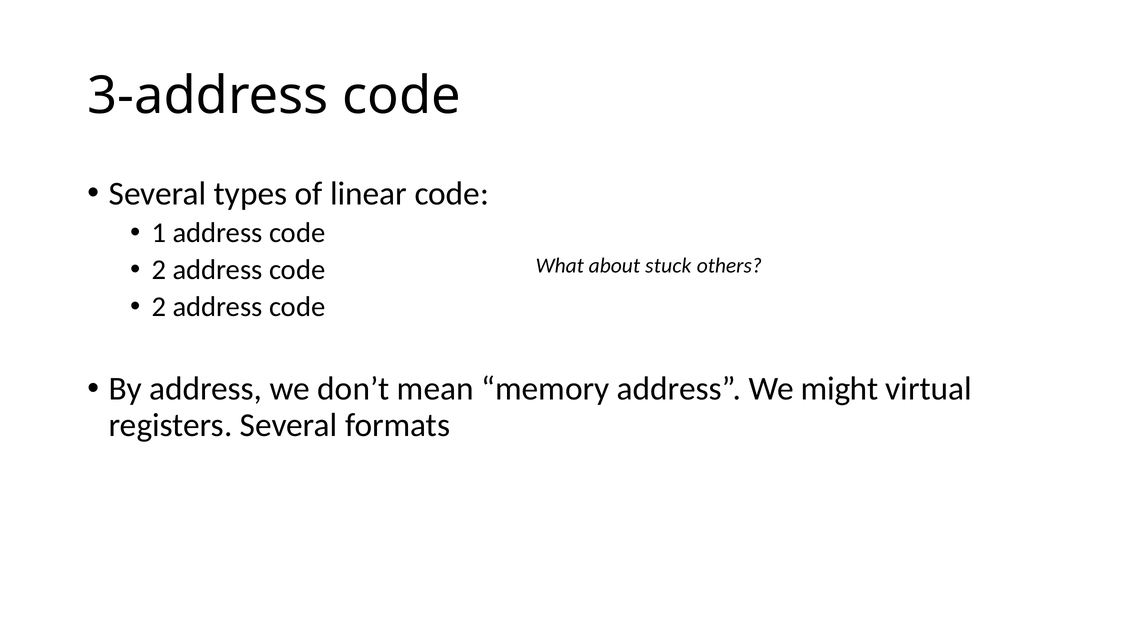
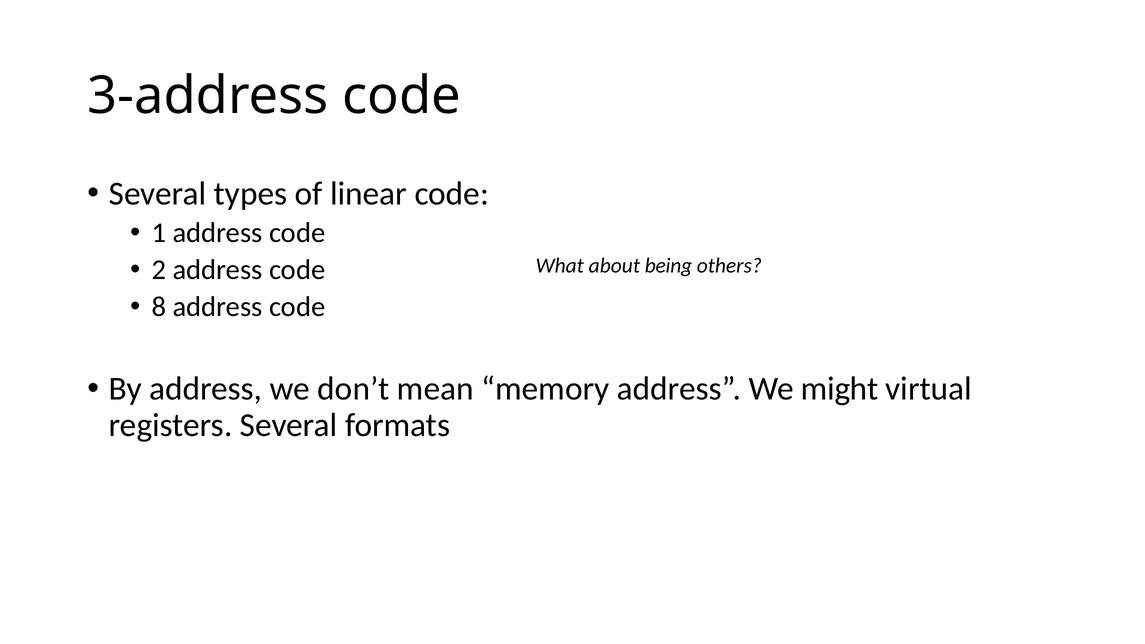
stuck: stuck -> being (668, 266)
2: 2 -> 8 (159, 307)
